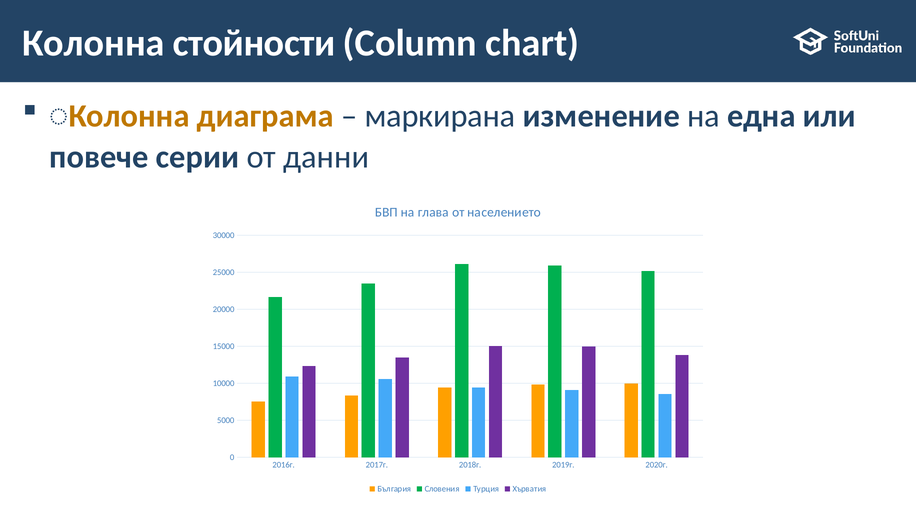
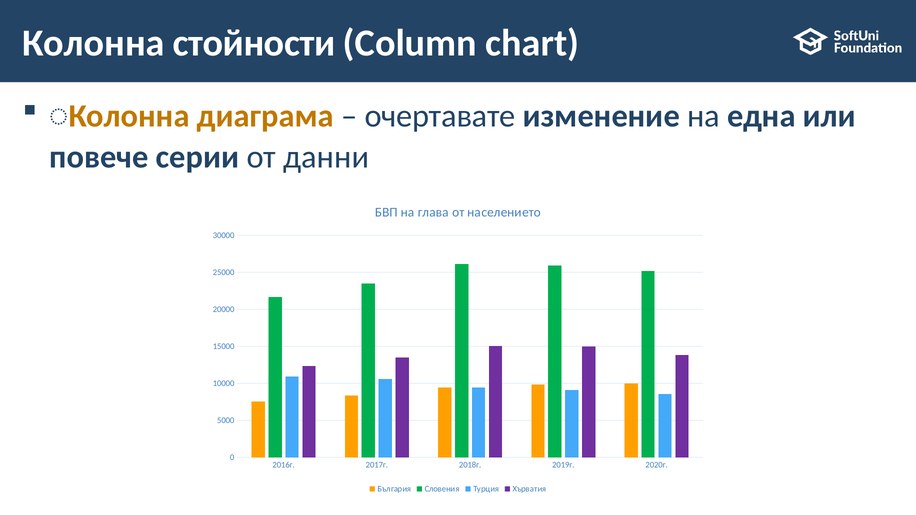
маркирана: маркирана -> очертавате (440, 116)
